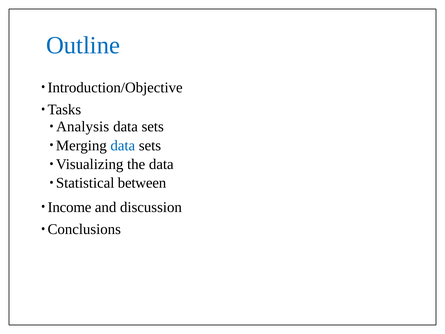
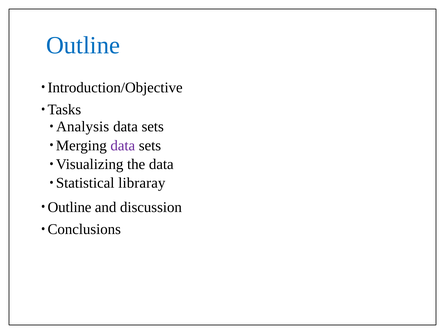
data colour: blue -> purple (123, 145)
between: between -> libraray (142, 183)
Income: Income -> Outline (69, 207)
